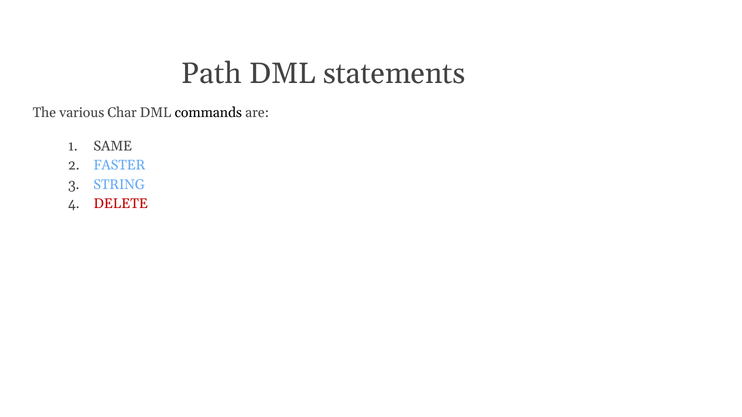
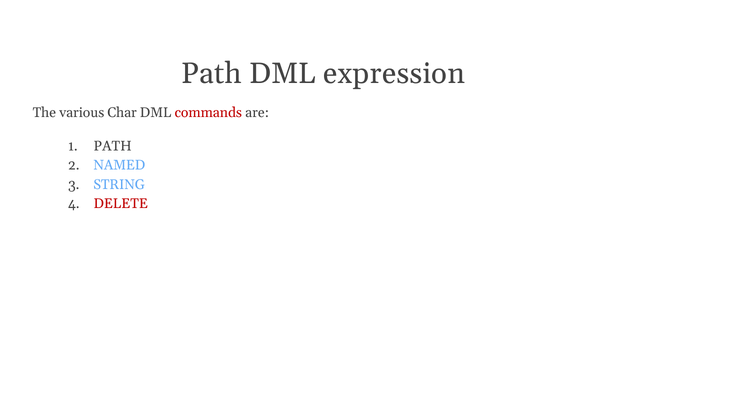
statements: statements -> expression (394, 74)
commands colour: black -> red (208, 113)
SAME: SAME -> PATH (113, 146)
FASTER: FASTER -> NAMED (119, 165)
